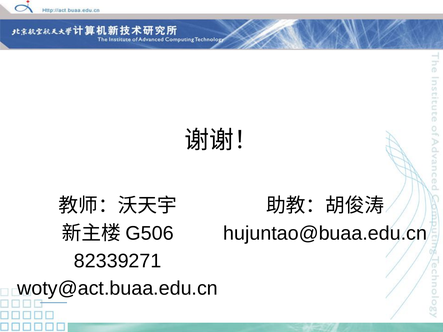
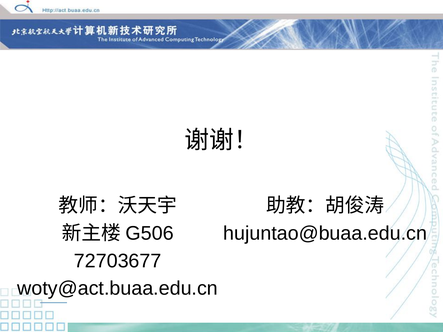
82339271: 82339271 -> 72703677 (118, 261)
